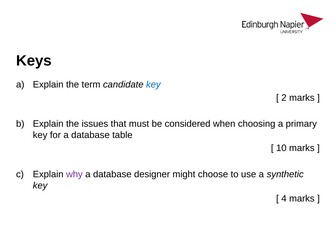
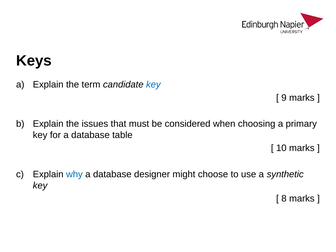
2: 2 -> 9 (284, 98)
why colour: purple -> blue (74, 174)
4: 4 -> 8 (284, 199)
